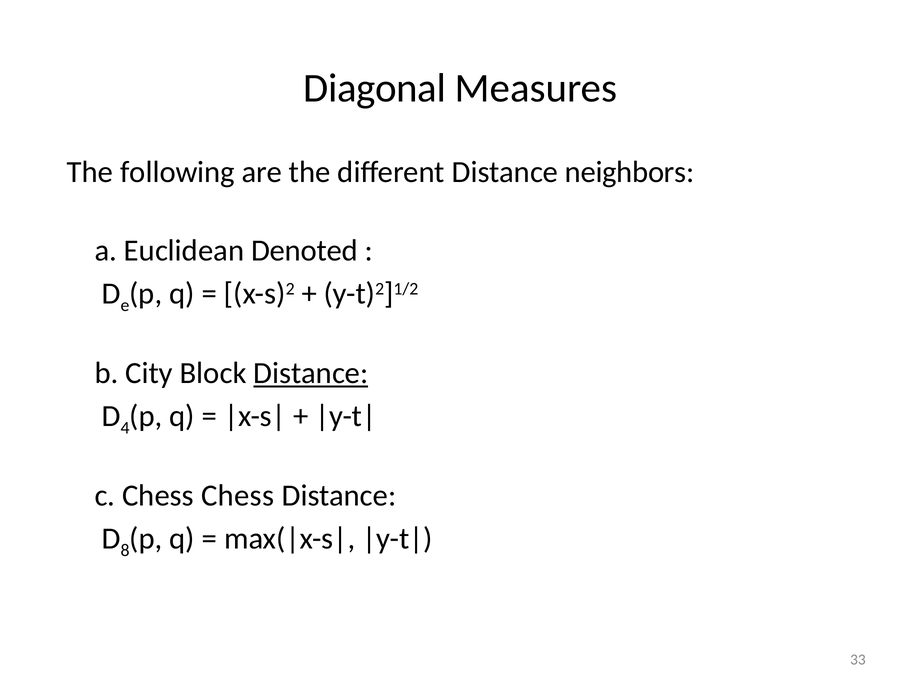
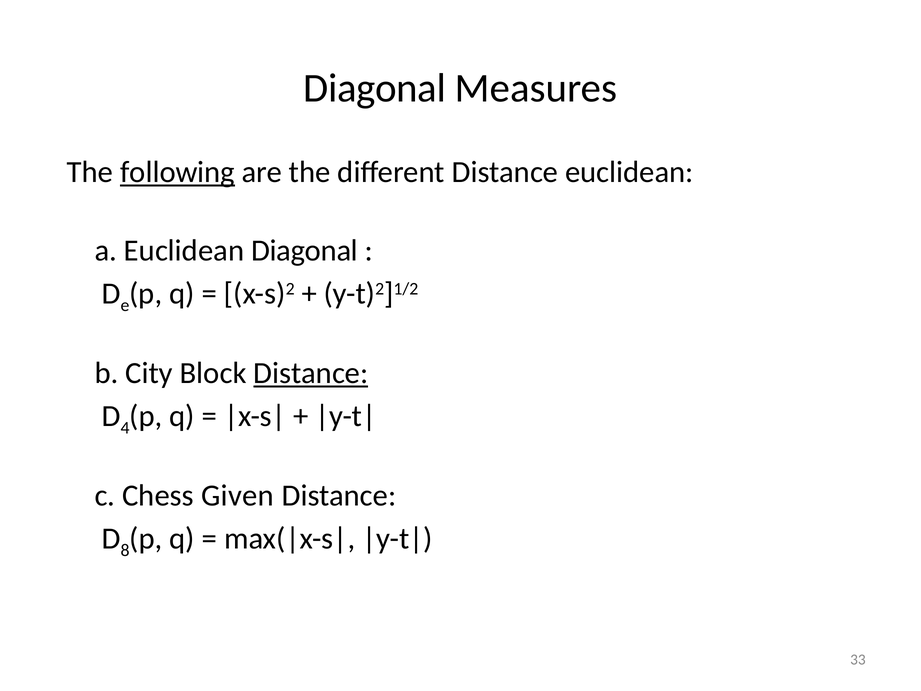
following underline: none -> present (178, 172)
Distance neighbors: neighbors -> euclidean (629, 172)
Euclidean Denoted: Denoted -> Diagonal (305, 251)
Chess Chess: Chess -> Given (238, 495)
